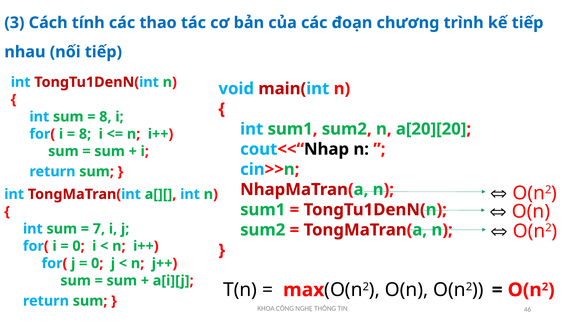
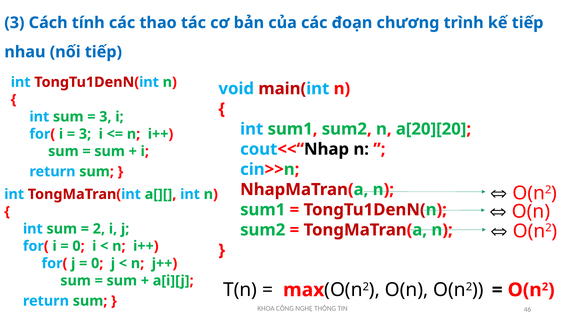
8: 8 -> 3 (105, 117)
8: 8 -> 3 (85, 134)
7: 7 -> 2 (99, 228)
